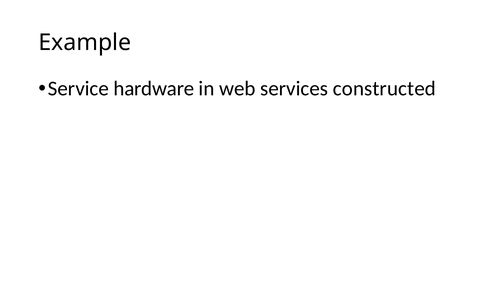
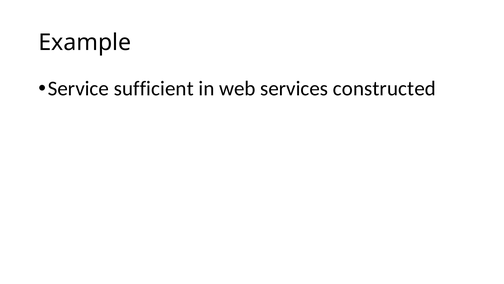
hardware: hardware -> sufficient (154, 89)
